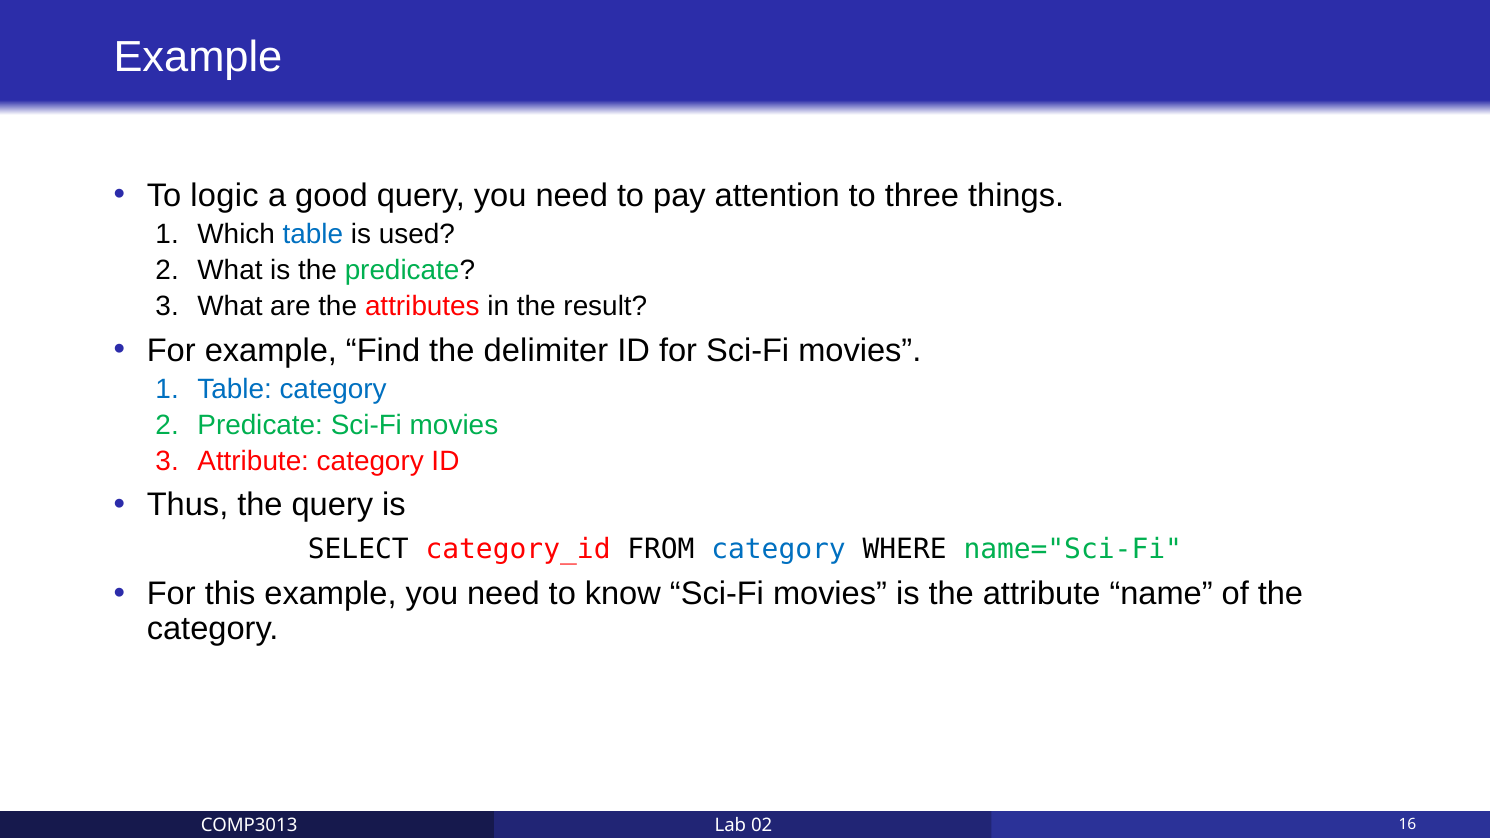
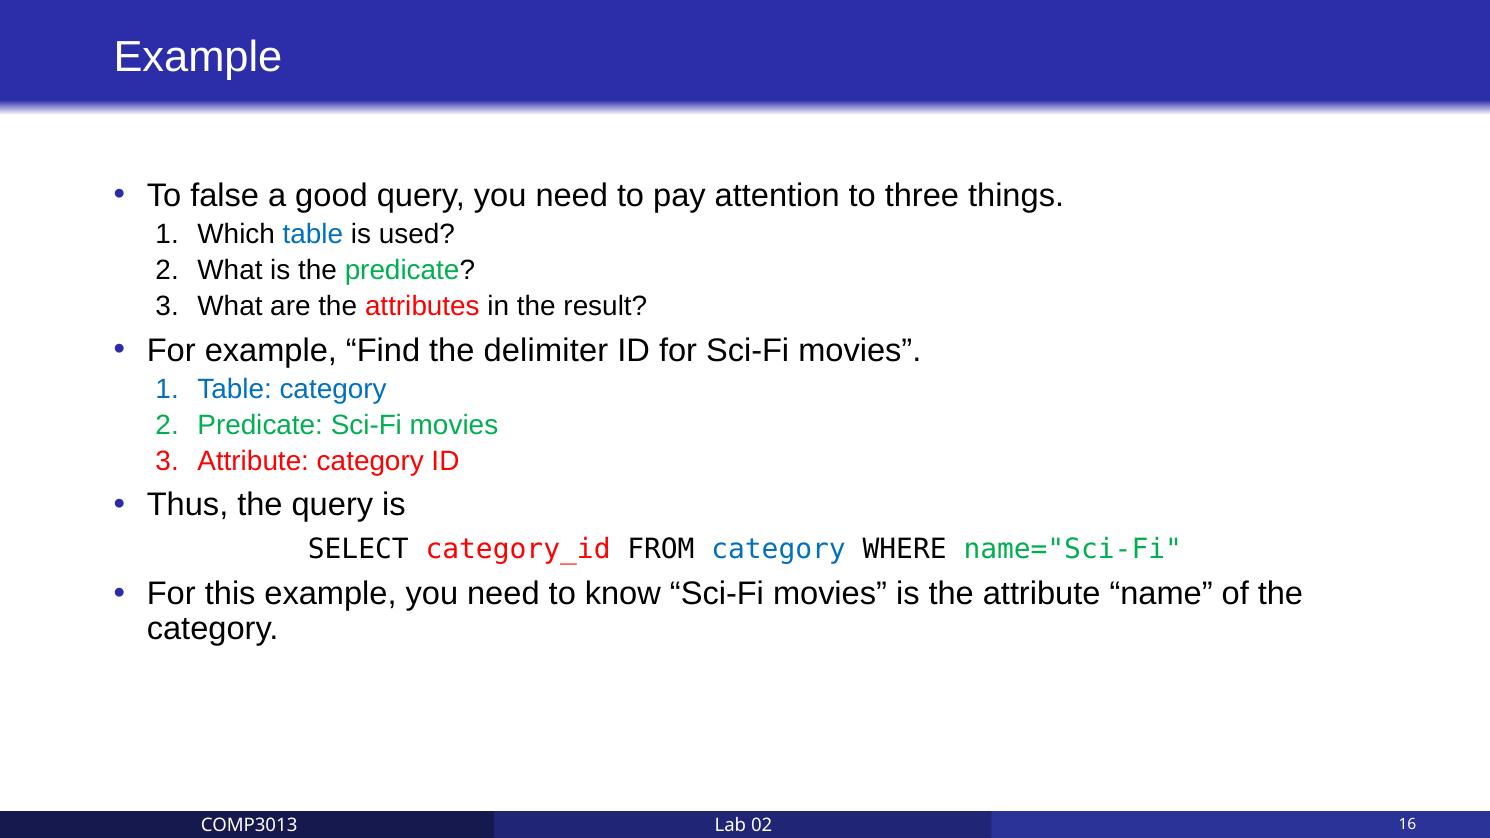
logic: logic -> false (225, 196)
